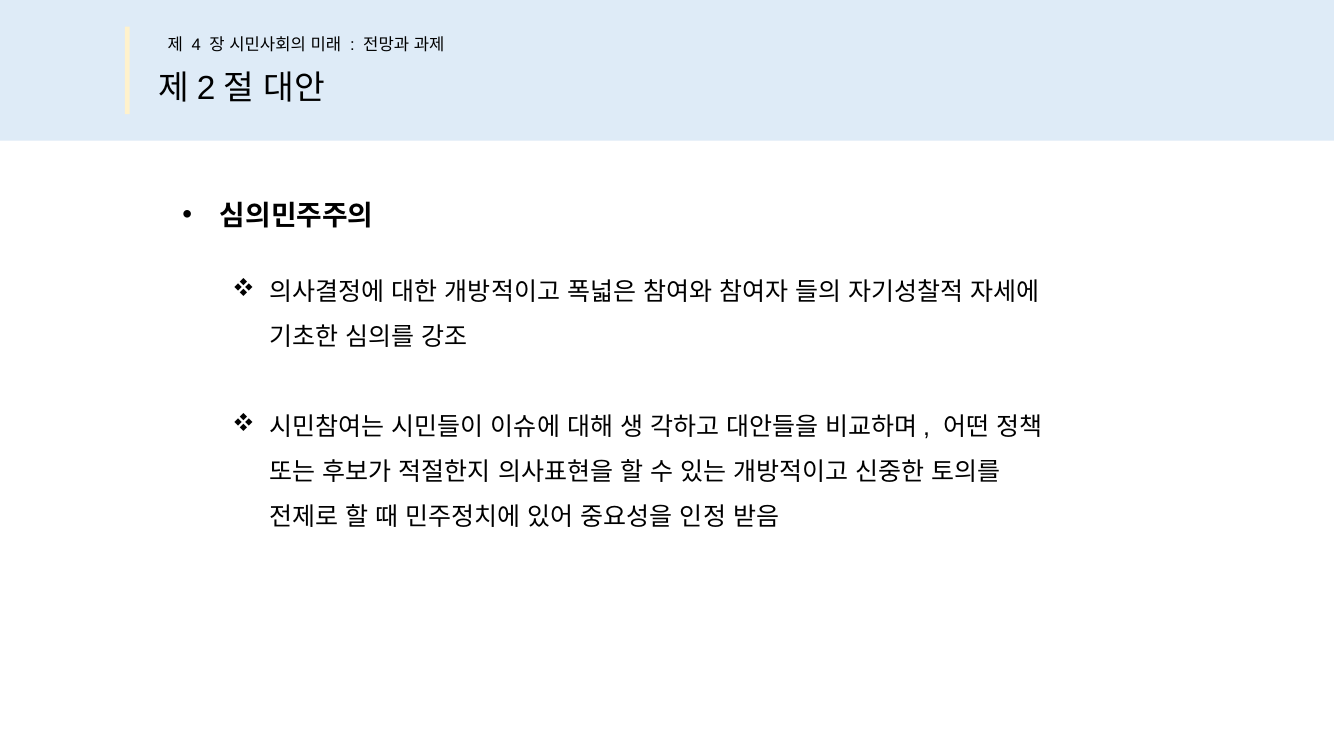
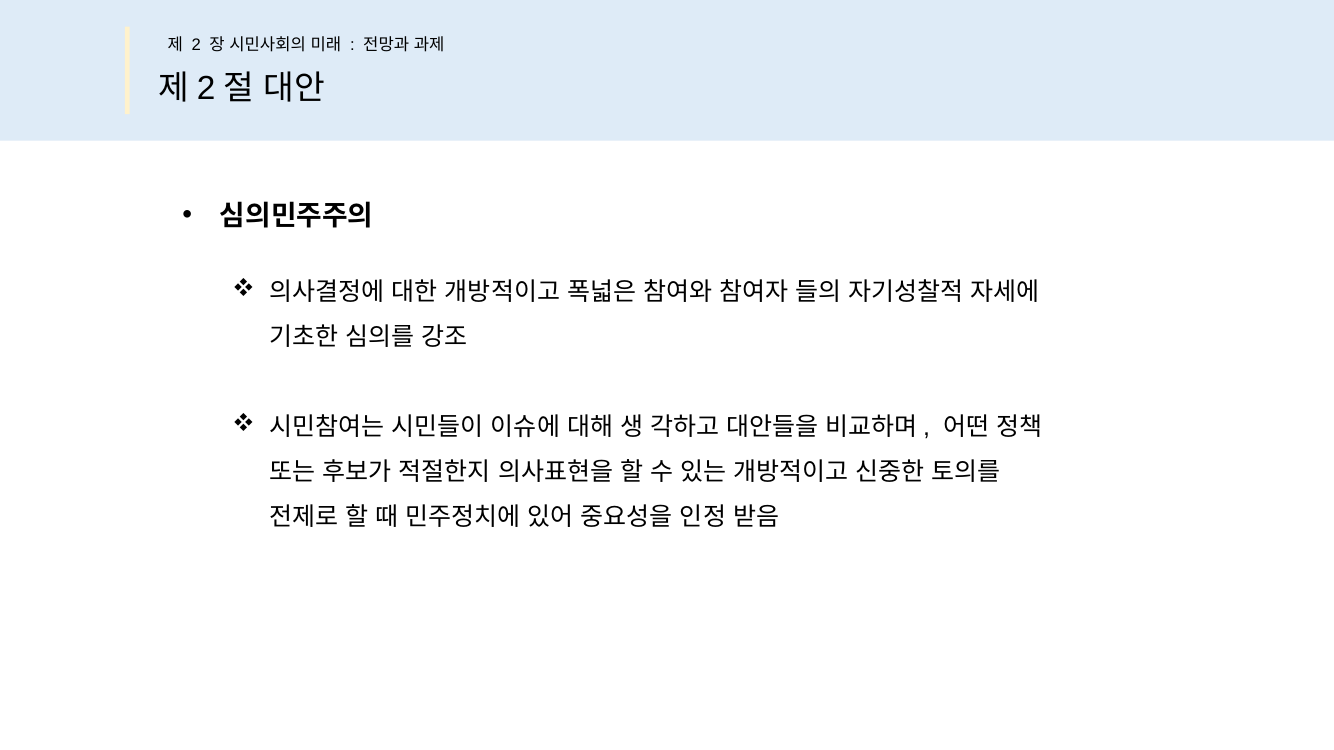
4: 4 -> 2 (196, 45)
